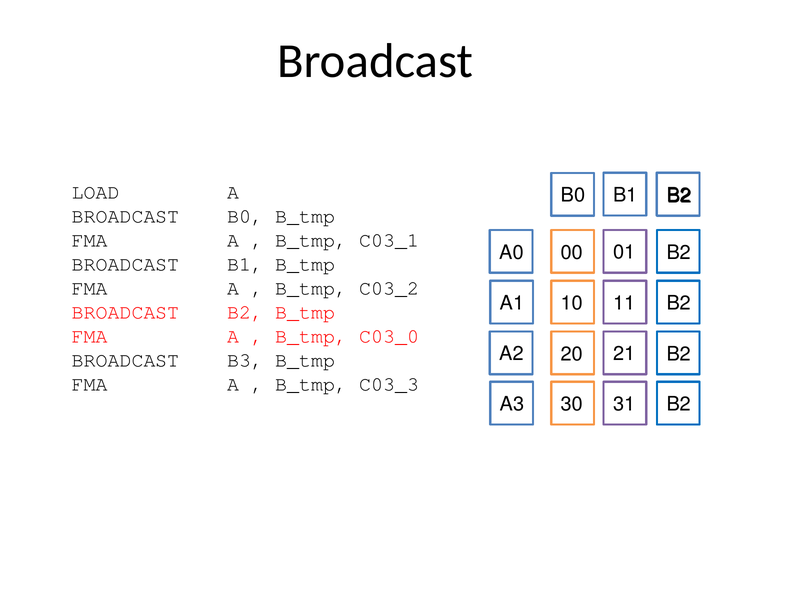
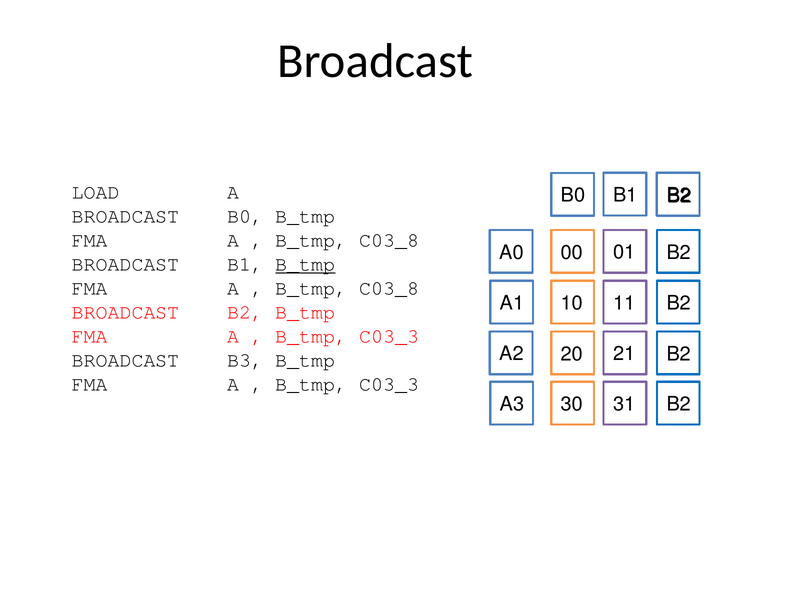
C03_1: C03_1 -> C03_8 (389, 240)
B_tmp underline: none -> present (305, 264)
C03_2: C03_2 -> C03_8 (389, 288)
C03_0: C03_0 -> C03_3 (389, 336)
